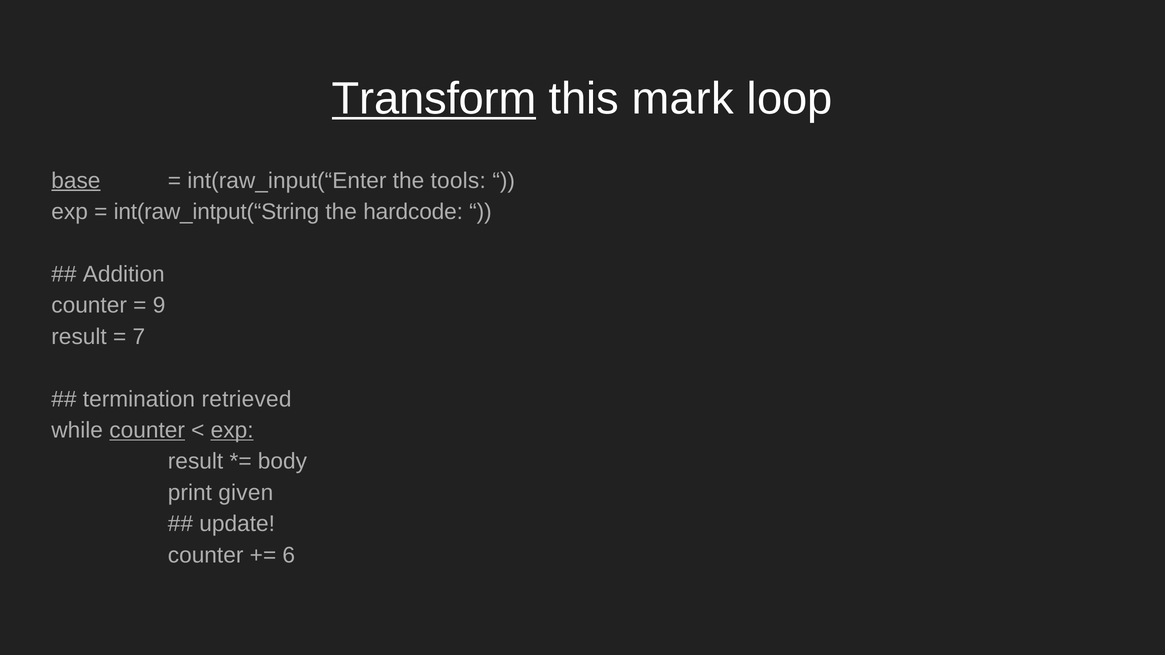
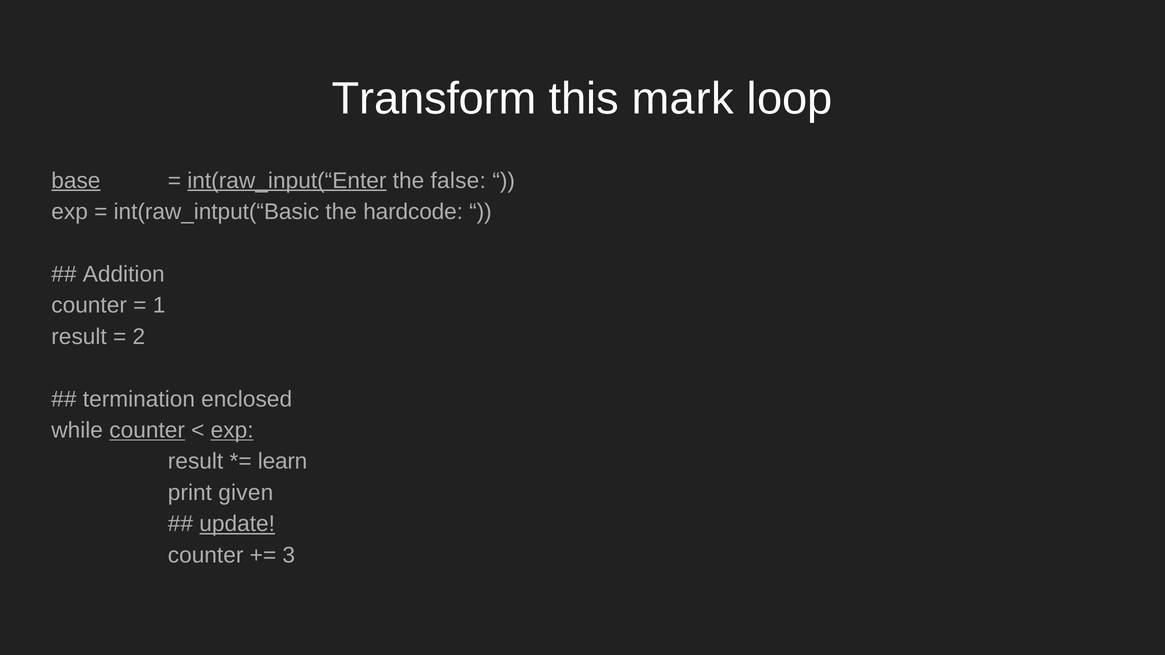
Transform underline: present -> none (434, 99)
int(raw_input(“Enter underline: none -> present (287, 181)
tools: tools -> false (458, 181)
int(raw_intput(“String: int(raw_intput(“String -> int(raw_intput(“Basic (216, 212)
9: 9 -> 1 (159, 306)
7: 7 -> 2 (139, 337)
retrieved: retrieved -> enclosed (247, 399)
body: body -> learn (283, 462)
update underline: none -> present (237, 524)
6: 6 -> 3 (289, 555)
